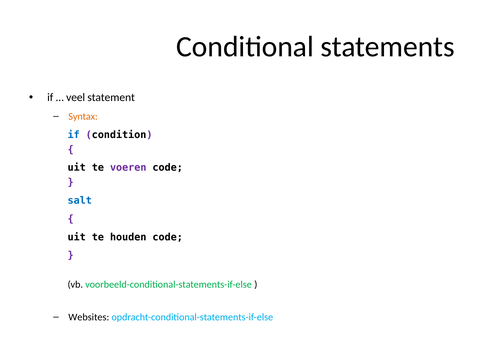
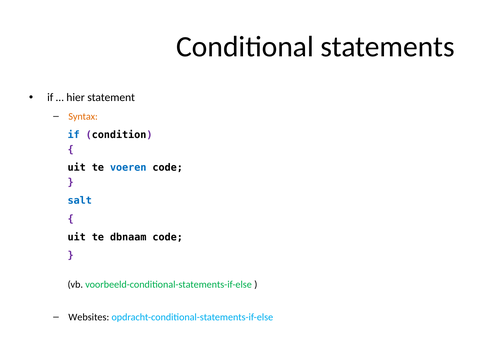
veel: veel -> hier (76, 98)
voeren colour: purple -> blue (128, 168)
houden: houden -> dbnaam (128, 237)
